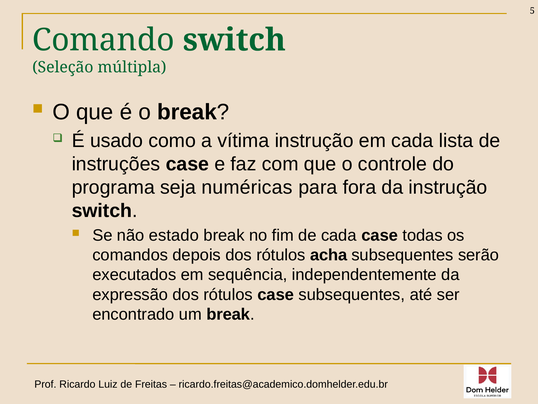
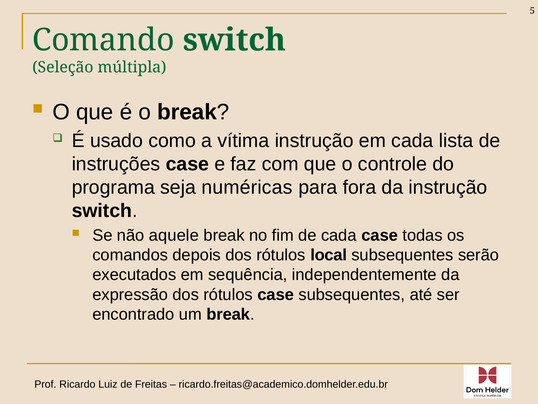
estado: estado -> aquele (174, 235)
acha: acha -> local (329, 255)
